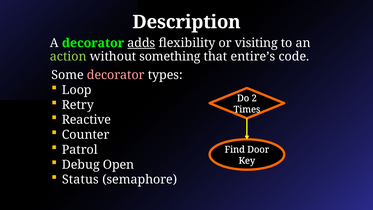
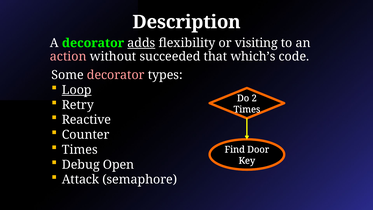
action colour: light green -> pink (68, 56)
something: something -> succeeded (170, 56)
entire’s: entire’s -> which’s (253, 56)
Loop underline: none -> present (77, 90)
Patrol: Patrol -> Times (80, 150)
Status: Status -> Attack (81, 179)
